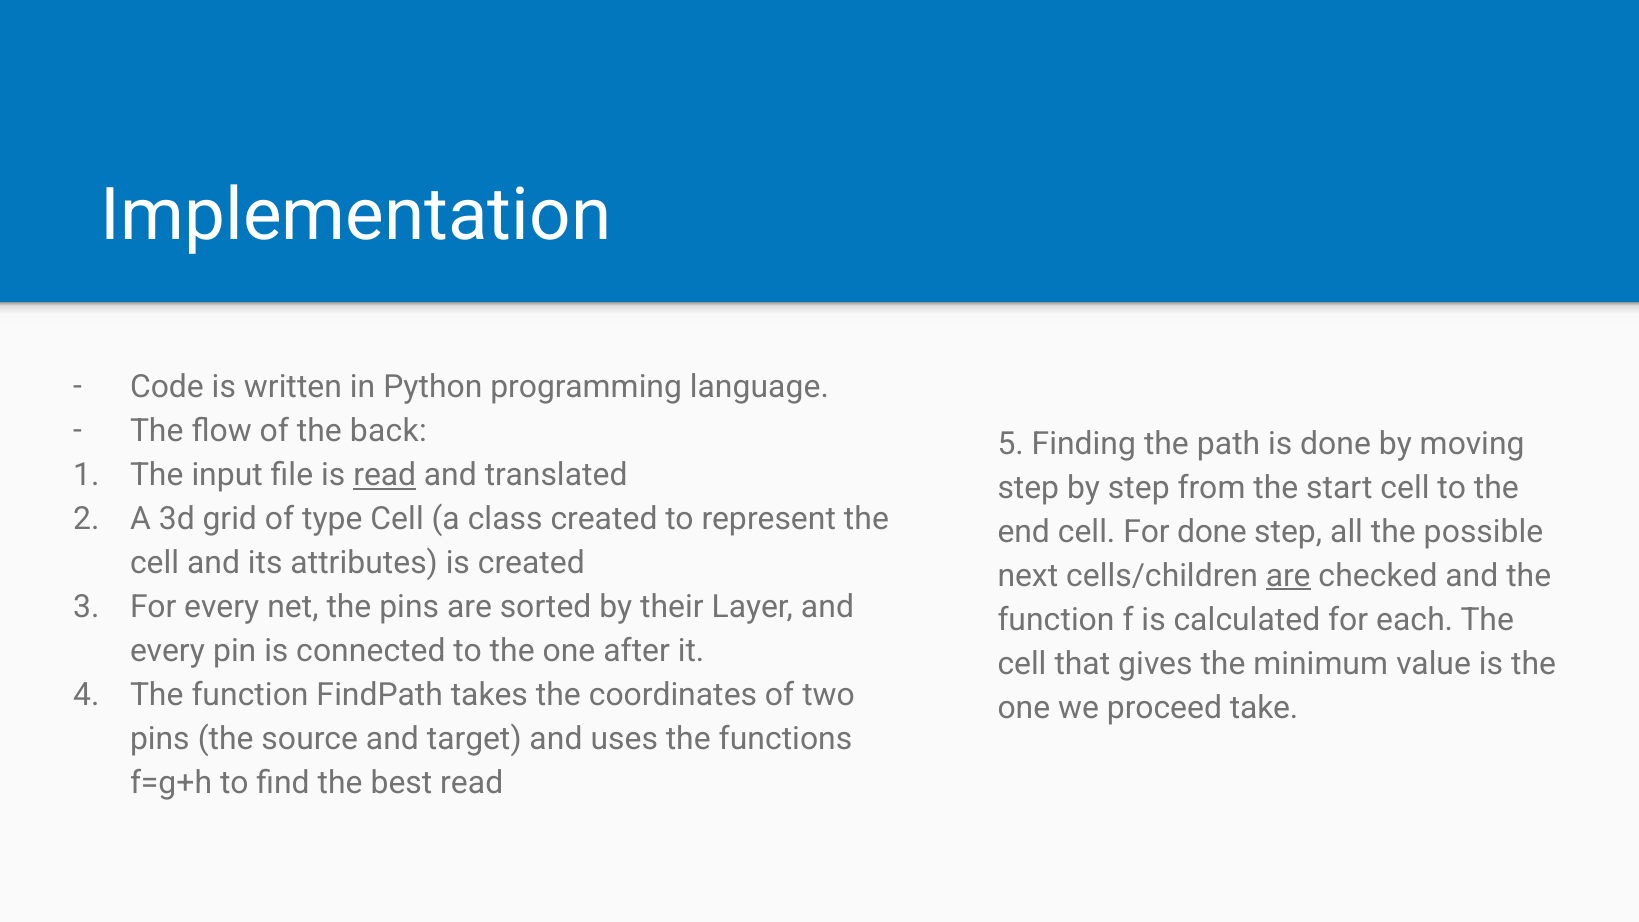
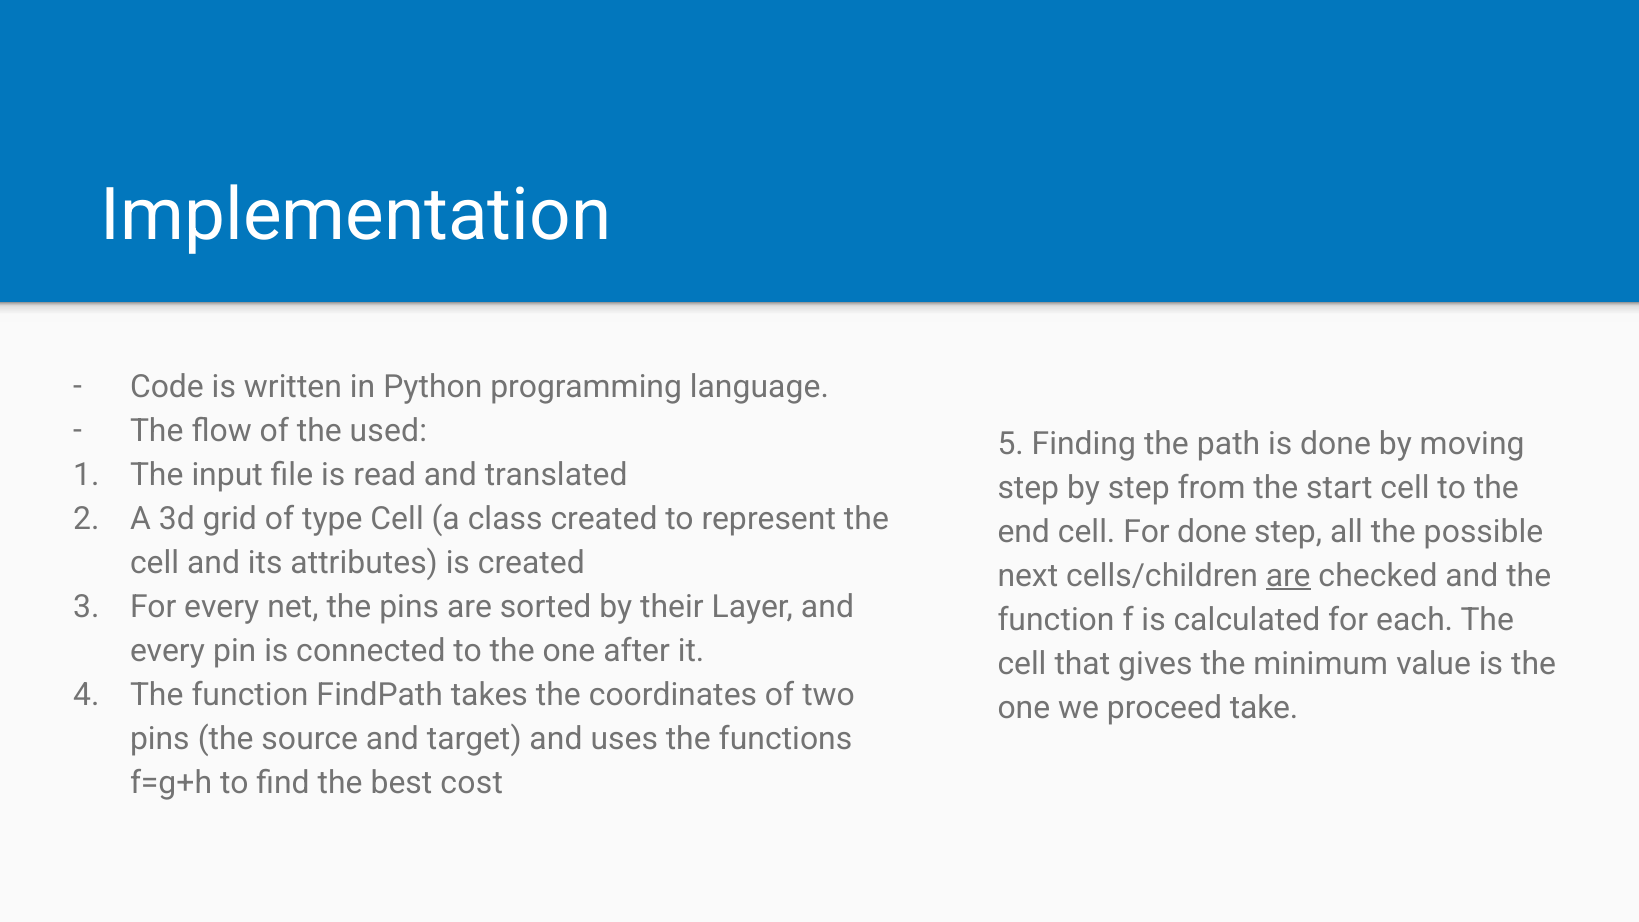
back: back -> used (388, 431)
read underline: present -> none (385, 475)
best read: read -> cost (472, 783)
